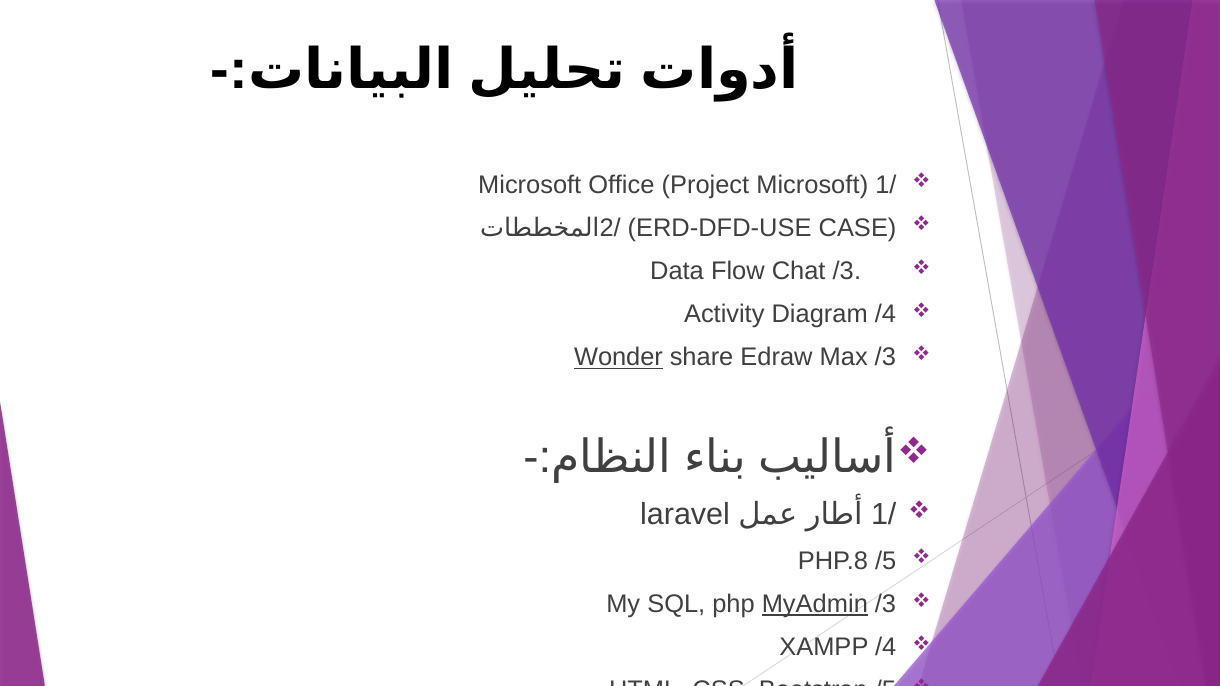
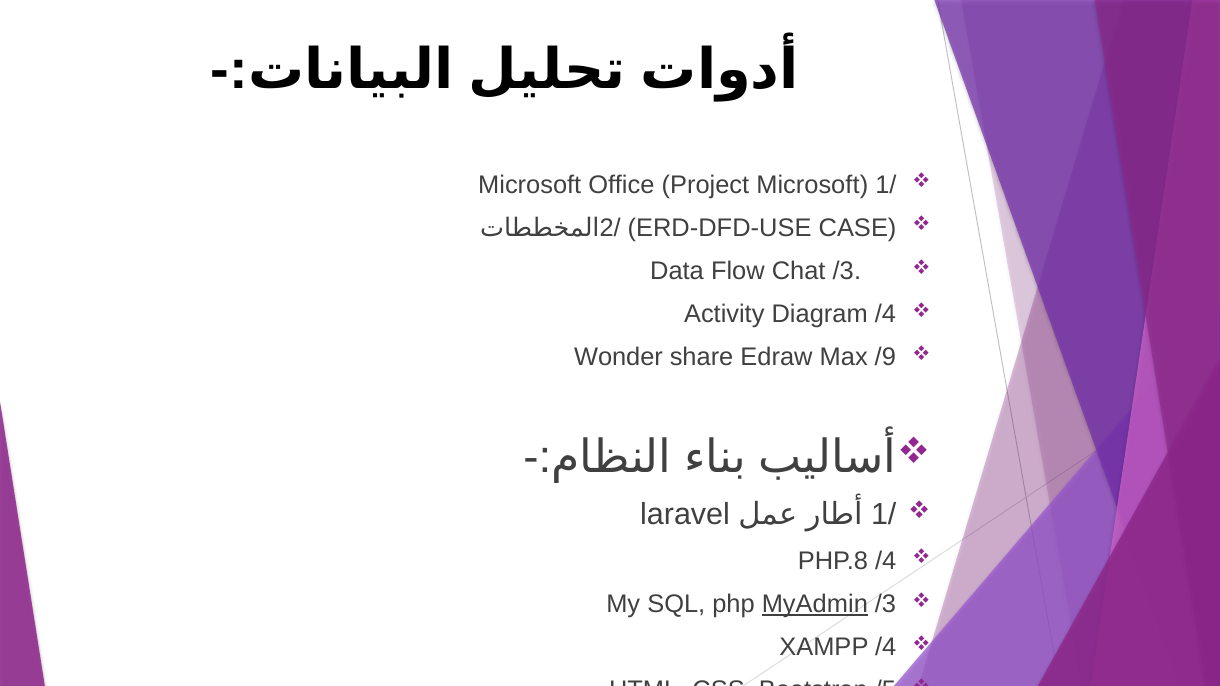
Wonder underline: present -> none (618, 358)
Max /3: /3 -> /9 (885, 358)
PHP.8 /5: /5 -> /4 (886, 561)
